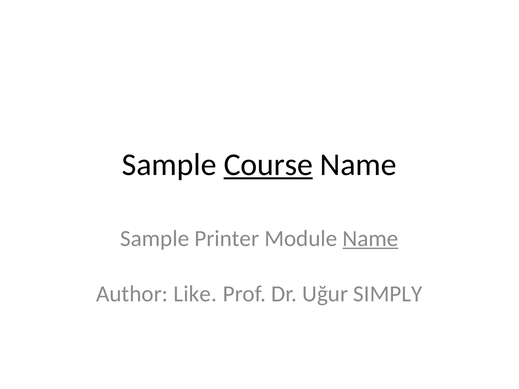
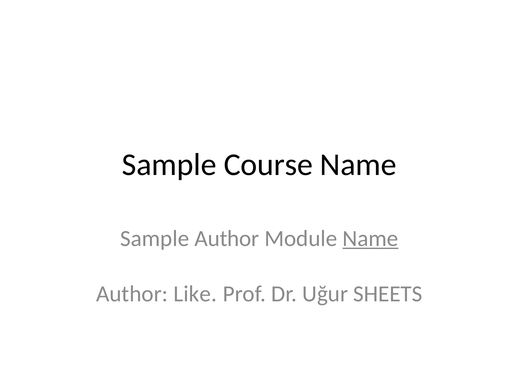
Course underline: present -> none (268, 165)
Sample Printer: Printer -> Author (227, 239)
SIMPLY: SIMPLY -> SHEETS (388, 294)
